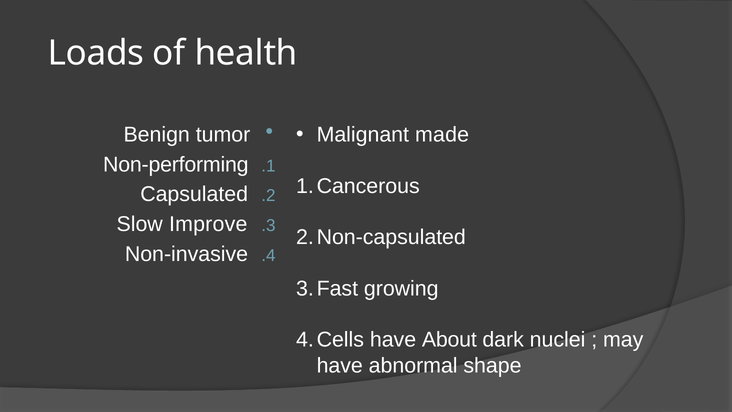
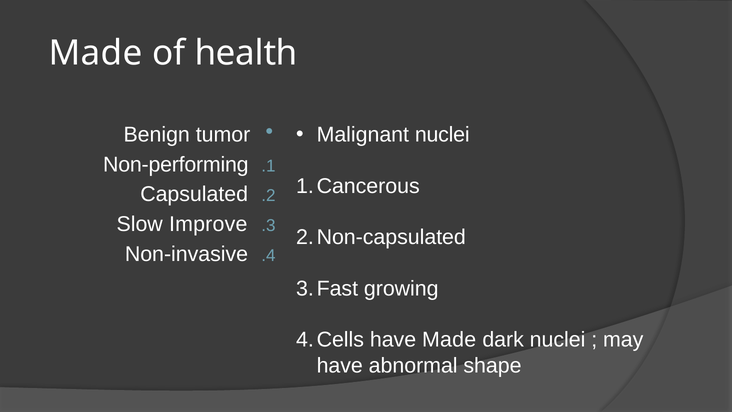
Loads: Loads -> Made (96, 53)
Malignant made: made -> nuclei (442, 135)
have About: About -> Made (449, 340)
